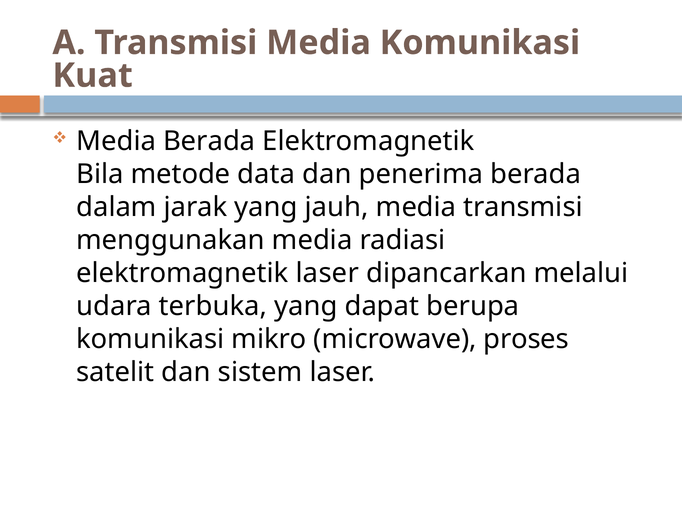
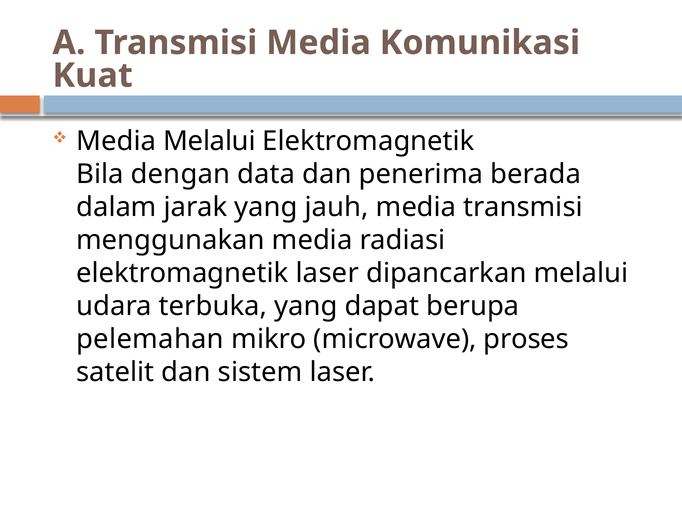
Media Berada: Berada -> Melalui (209, 141)
metode: metode -> dengan (180, 174)
komunikasi: komunikasi -> pelemahan (150, 339)
